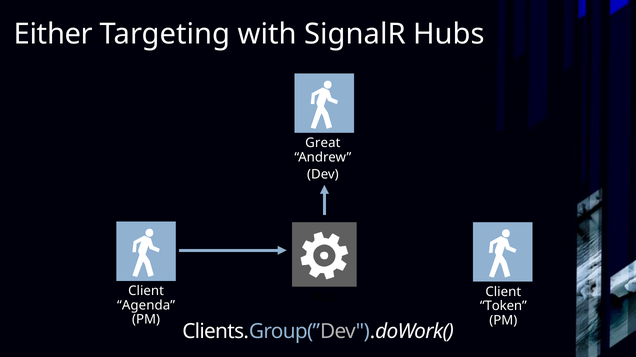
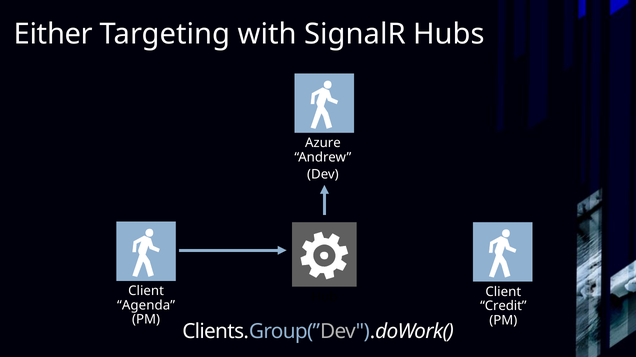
Great: Great -> Azure (323, 143)
Token: Token -> Credit (503, 307)
